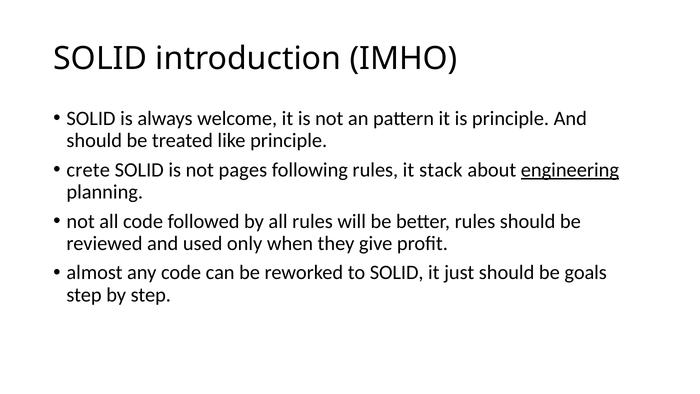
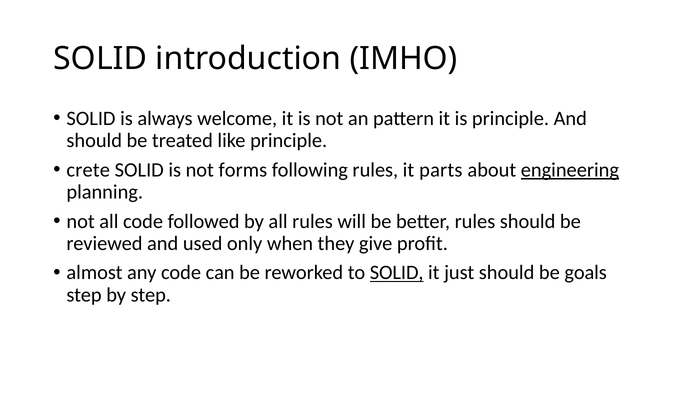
pages: pages -> forms (243, 170)
stack: stack -> parts (441, 170)
SOLID underline: none -> present (397, 273)
